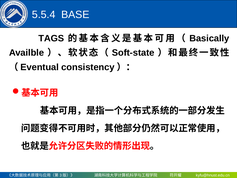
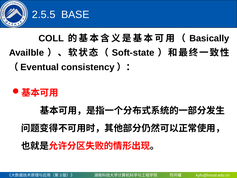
5.5.4: 5.5.4 -> 2.5.5 (44, 15)
TAGS: TAGS -> COLL (51, 38)
